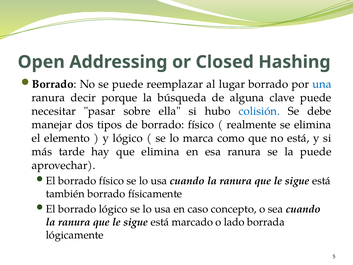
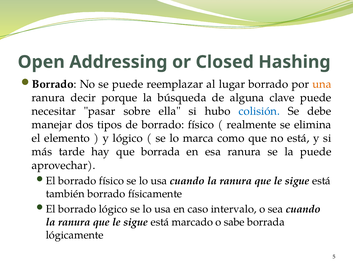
una colour: blue -> orange (322, 84)
que elimina: elimina -> borrada (161, 152)
concepto: concepto -> intervalo (234, 209)
lado: lado -> sabe (234, 222)
